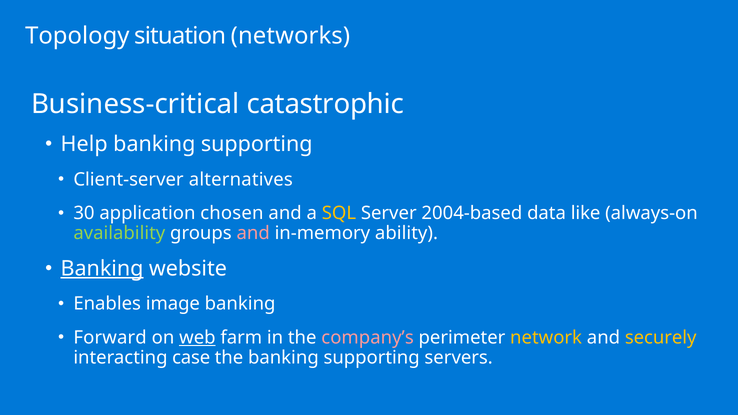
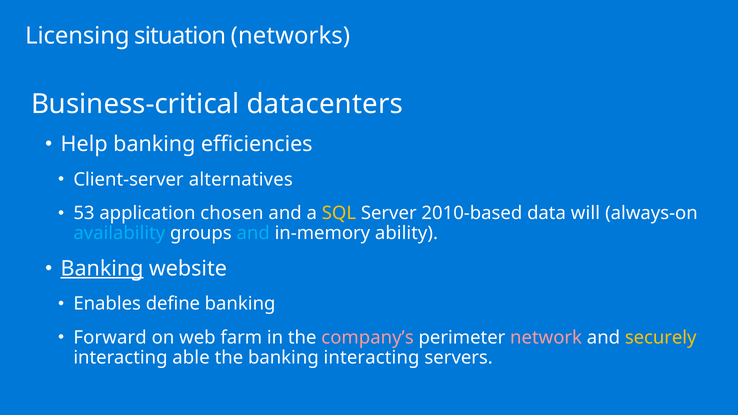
Topology: Topology -> Licensing (77, 36)
catastrophic: catastrophic -> datacenters (325, 104)
supporting: supporting -> efficiencies (257, 144)
30: 30 -> 53 (84, 213)
2004-based: 2004-based -> 2010-based (472, 213)
like: like -> will (585, 213)
availability colour: light green -> light blue (119, 233)
and colour: pink -> light blue (253, 233)
image: image -> define (173, 304)
web underline: present -> none (197, 338)
network colour: yellow -> pink (546, 338)
case: case -> able (191, 358)
the banking supporting: supporting -> interacting (372, 358)
